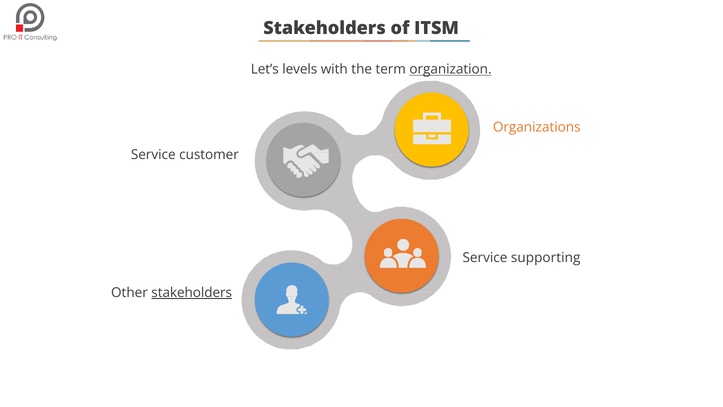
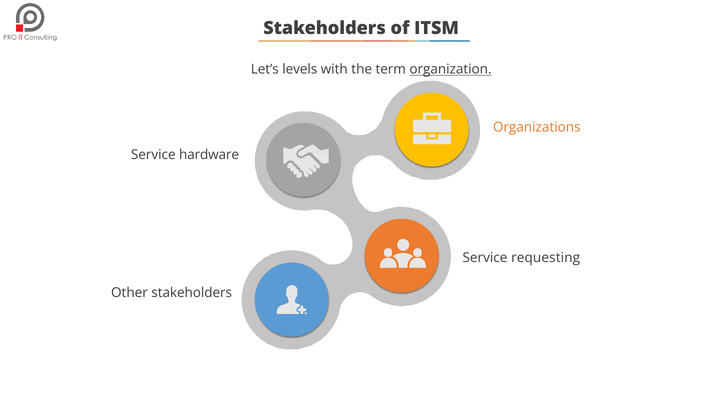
customer: customer -> hardware (209, 155)
supporting: supporting -> requesting (546, 257)
stakeholders underline: present -> none (192, 293)
